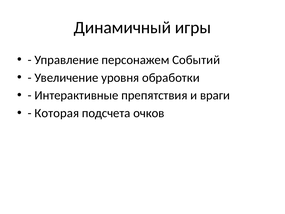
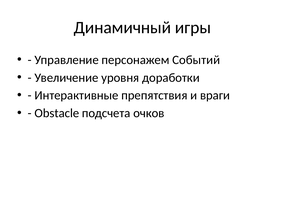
обработки: обработки -> доработки (171, 78)
Которая: Которая -> Obstacle (57, 113)
